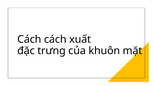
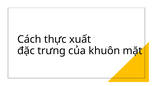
Cách cách: cách -> thực (55, 39)
